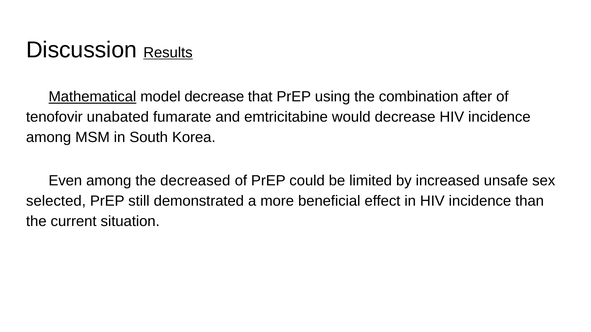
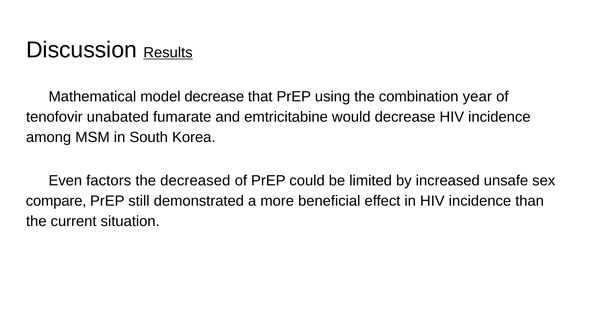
Mathematical underline: present -> none (92, 97)
after: after -> year (477, 97)
Even among: among -> factors (109, 181)
selected: selected -> compare (56, 201)
